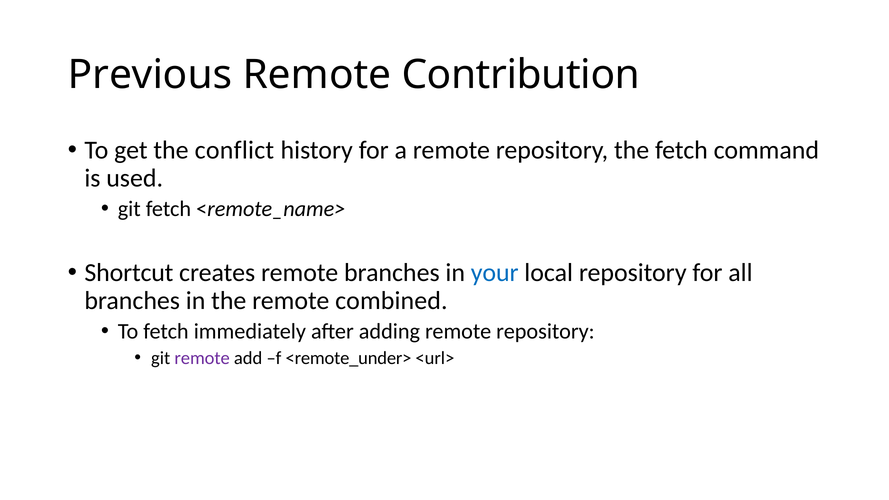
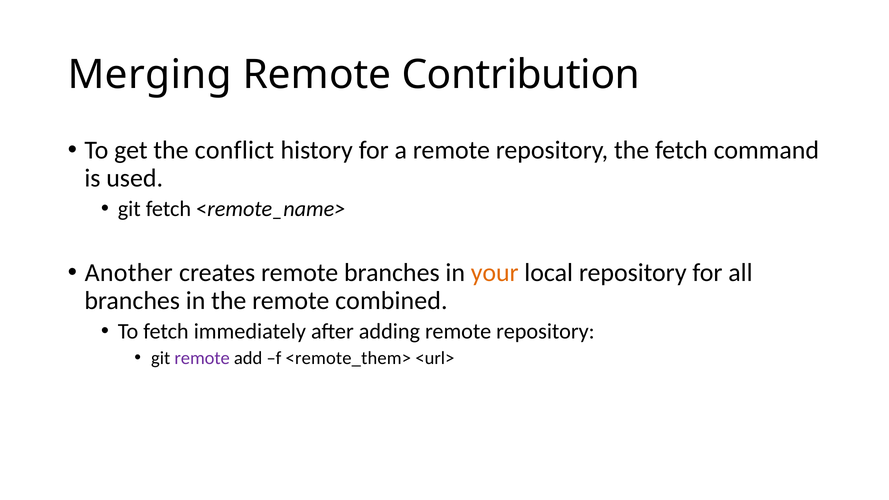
Previous: Previous -> Merging (150, 75)
Shortcut: Shortcut -> Another (129, 273)
your colour: blue -> orange (495, 273)
<remote_under>: <remote_under> -> <remote_them> (348, 358)
